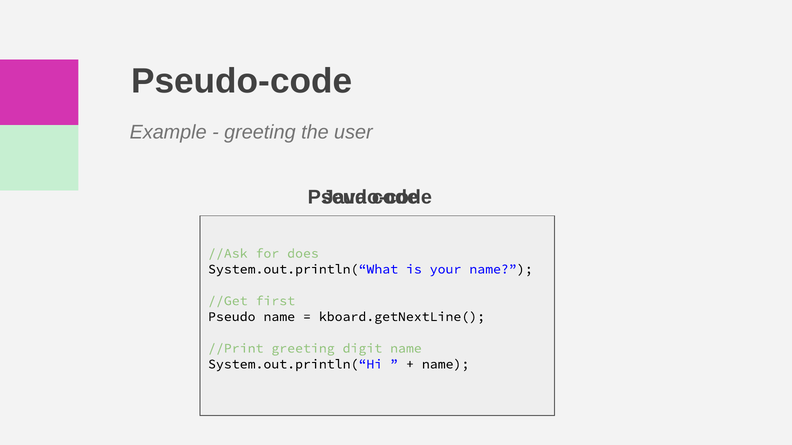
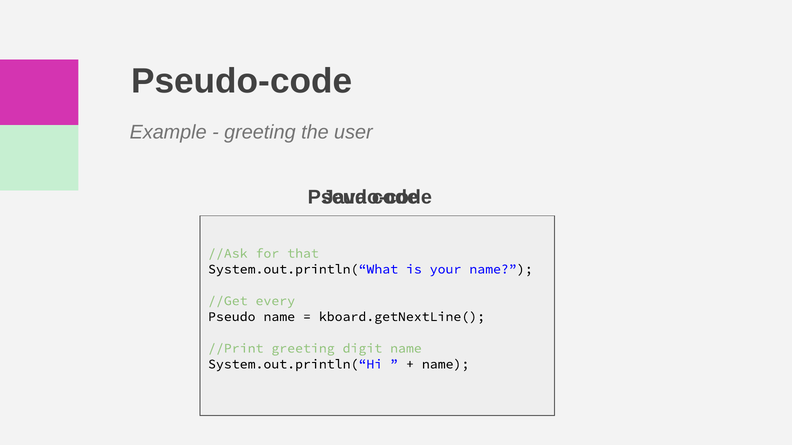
does: does -> that (303, 254)
first: first -> every (275, 301)
